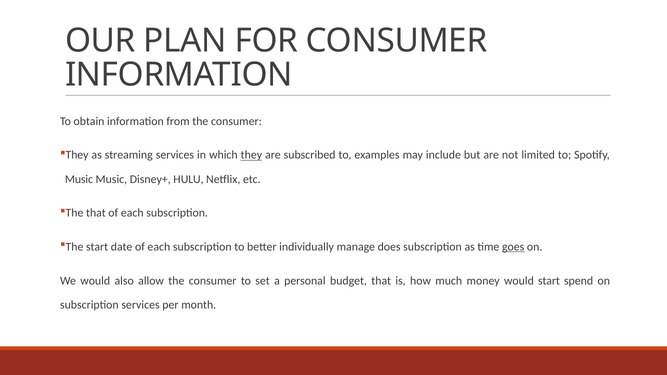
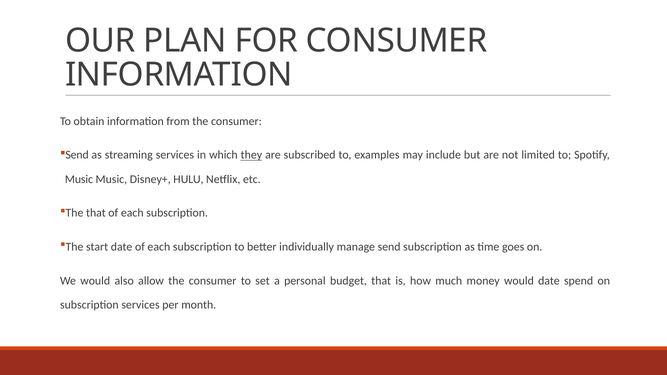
They: They -> Send (77, 155)
manage does: does -> send (389, 247)
goes underline: present -> none (513, 247)
would start: start -> date (549, 281)
